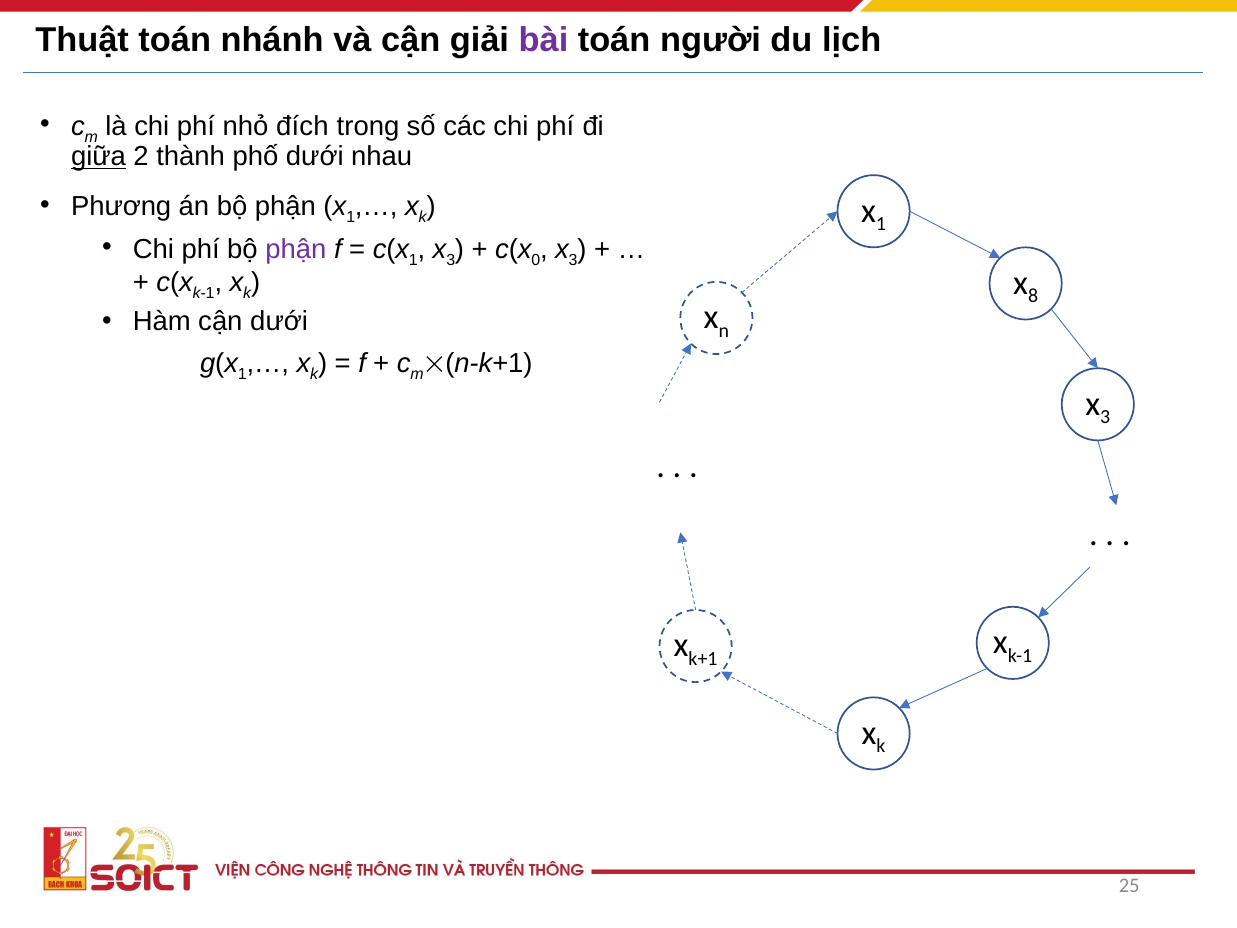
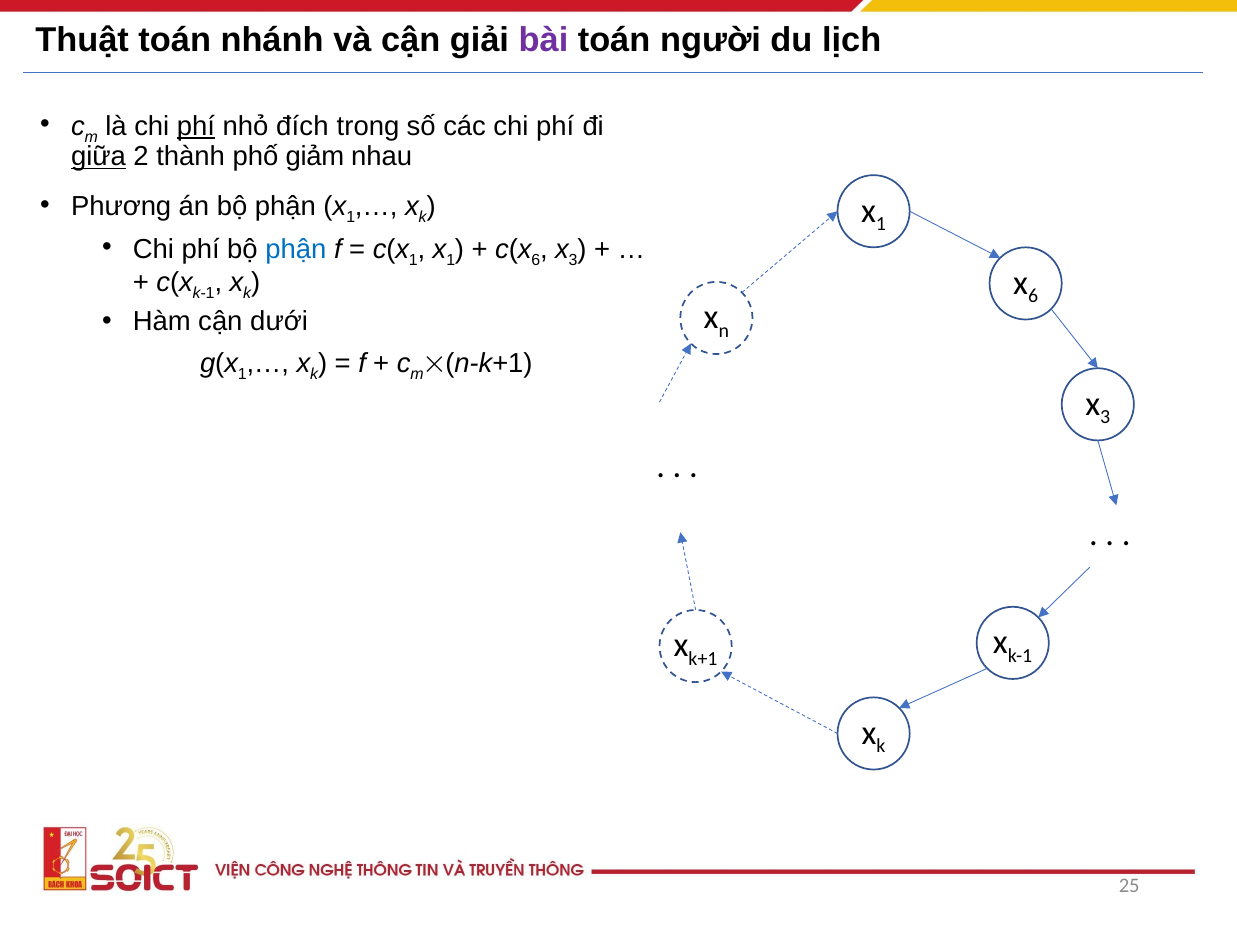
phí underline: none -> present (196, 126)
phố dưới: dưới -> giảm (315, 157)
phận colour: purple -> blue (296, 249)
3: 3 -> 1 (451, 260)
0: 0 -> 6 (536, 260)
8: 8 -> 6 (1033, 296)
